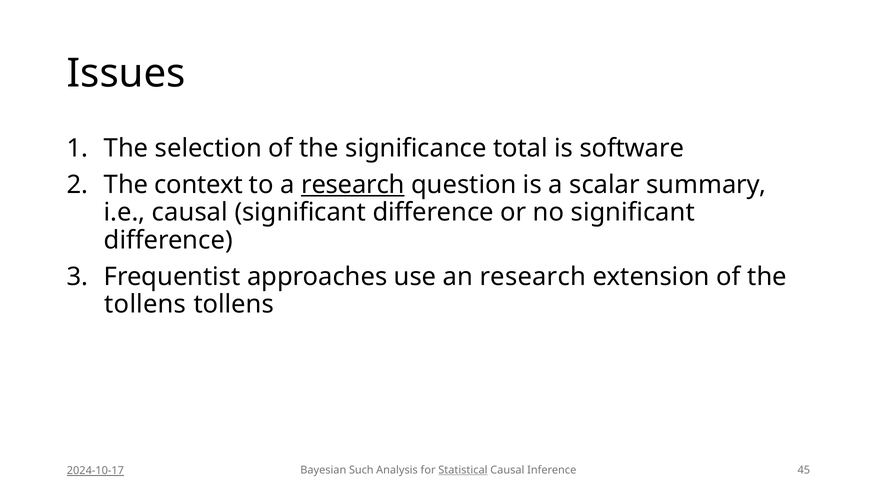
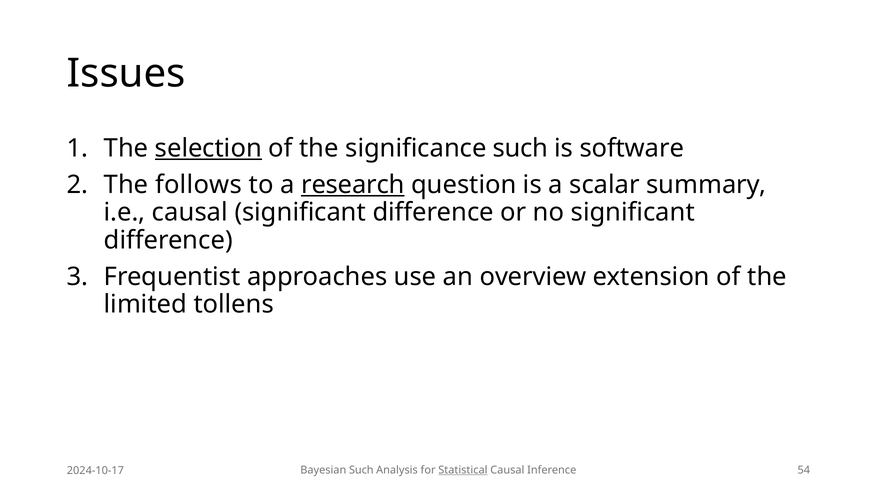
selection underline: none -> present (208, 148)
significance total: total -> such (520, 148)
context: context -> follows (198, 185)
an research: research -> overview (533, 277)
tollens: tollens -> limited (145, 305)
45: 45 -> 54 (804, 470)
2024-10-17 underline: present -> none (95, 471)
